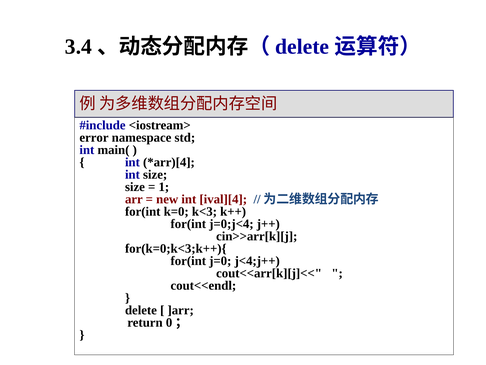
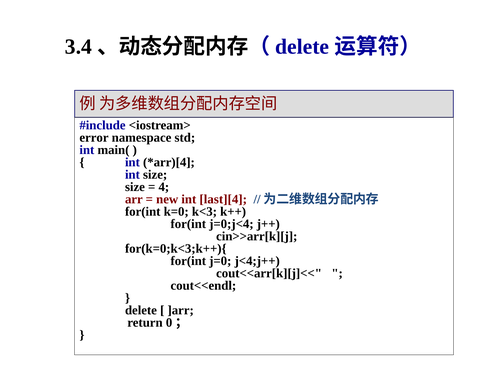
1: 1 -> 4 (164, 187)
ival][4: ival][4 -> last][4 (223, 199)
